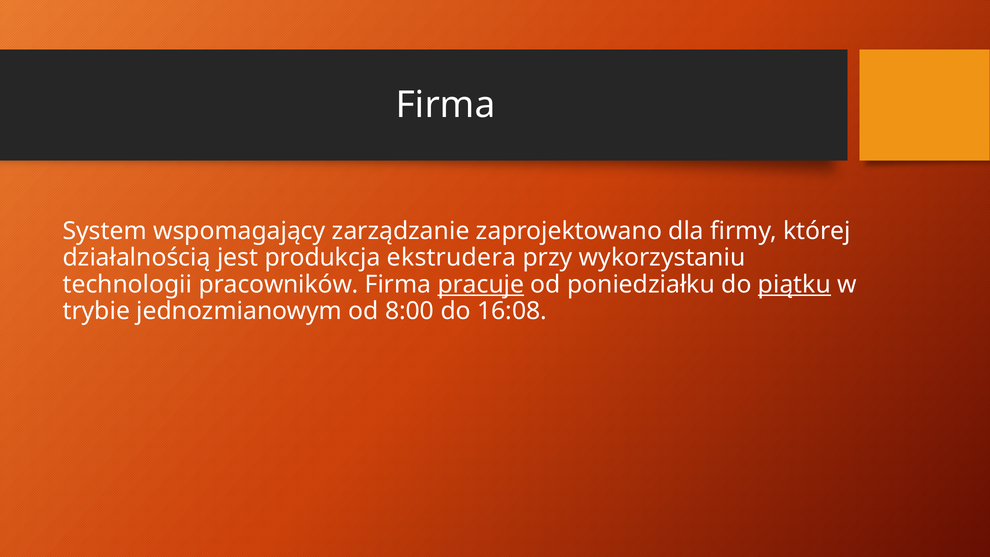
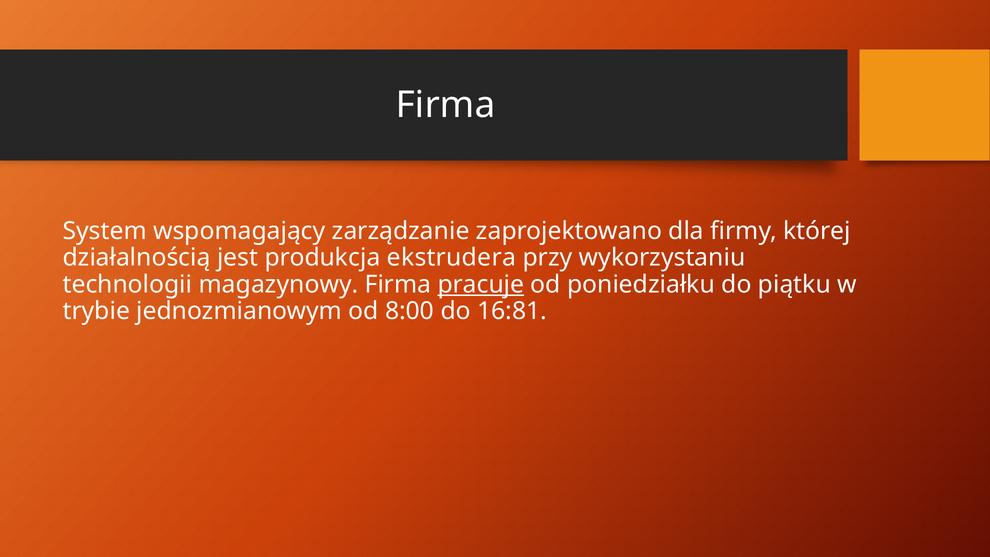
pracowników: pracowników -> magazynowy (279, 284)
piątku underline: present -> none (794, 284)
16:08: 16:08 -> 16:81 (512, 311)
